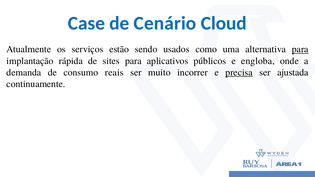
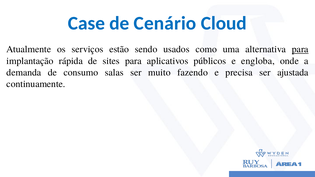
reais: reais -> salas (114, 72)
incorrer: incorrer -> fazendo (193, 72)
precisa underline: present -> none (239, 72)
